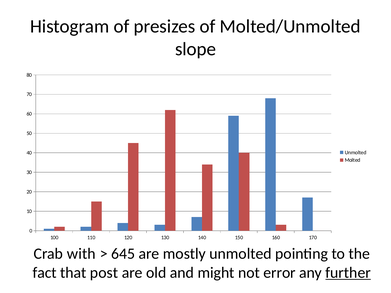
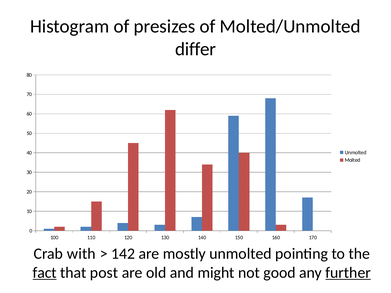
slope: slope -> differ (196, 49)
645: 645 -> 142 (123, 254)
fact underline: none -> present (45, 273)
error: error -> good (280, 273)
